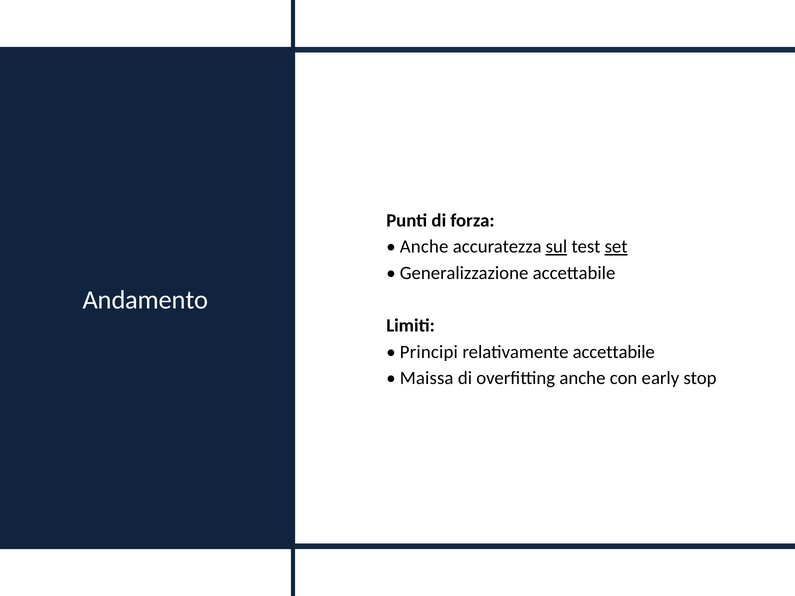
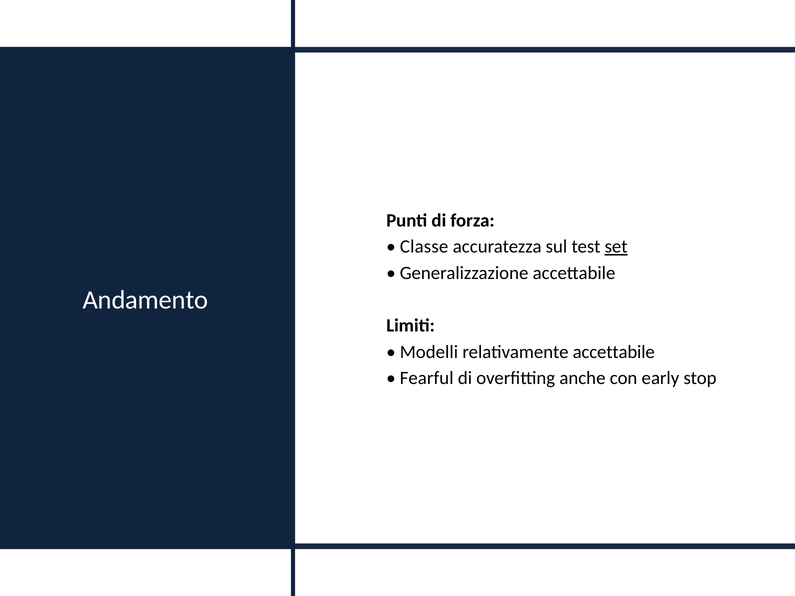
Anche: Anche -> Classe (424, 247)
sul underline: present -> none (556, 247)
Principi: Principi -> Modelli (429, 352)
Maissa: Maissa -> Fearful (427, 378)
